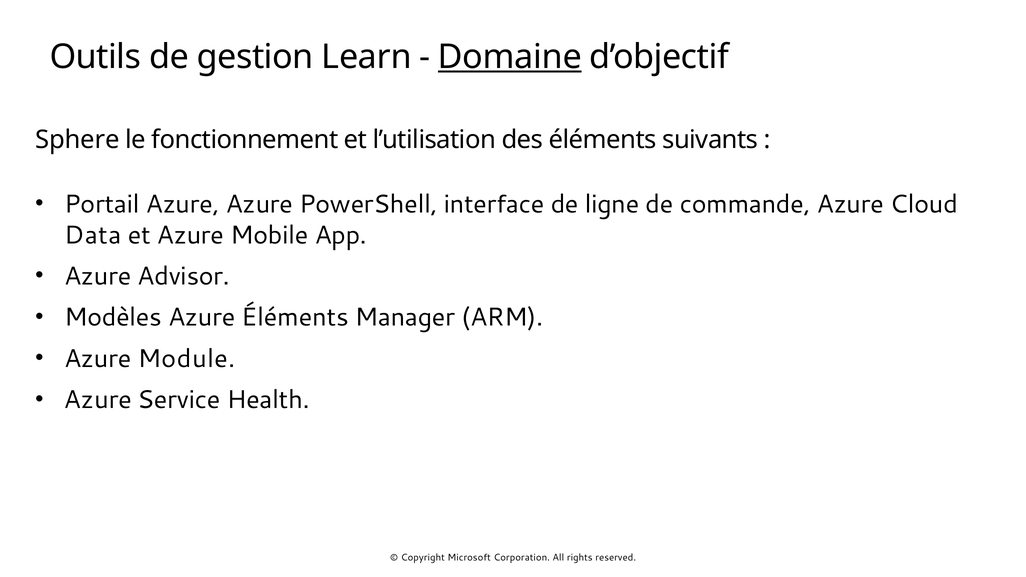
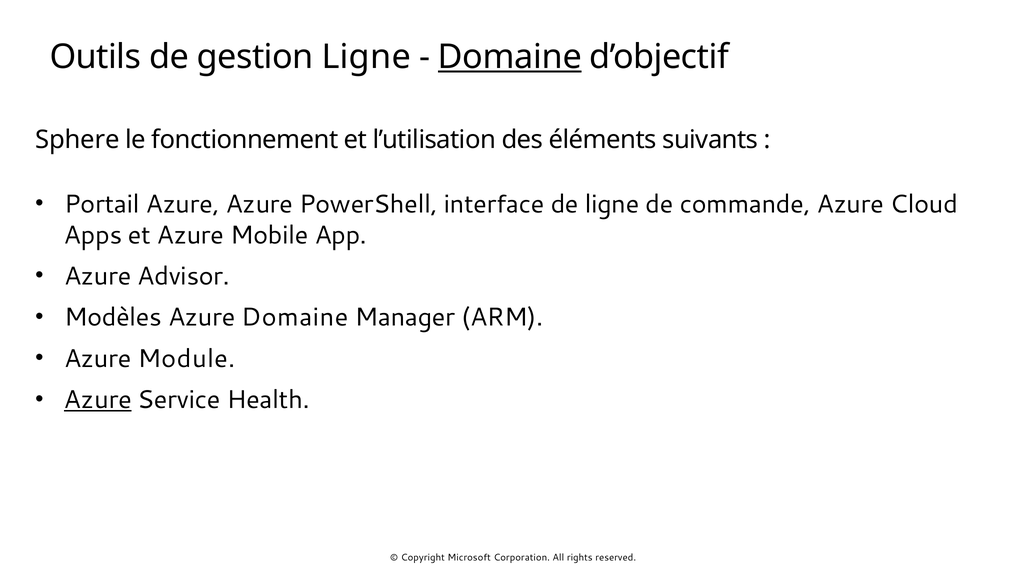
gestion Learn: Learn -> Ligne (366, 57)
Data: Data -> Apps (93, 235)
Azure Éléments: Éléments -> Domaine (295, 318)
Azure underline: none -> present (98, 400)
